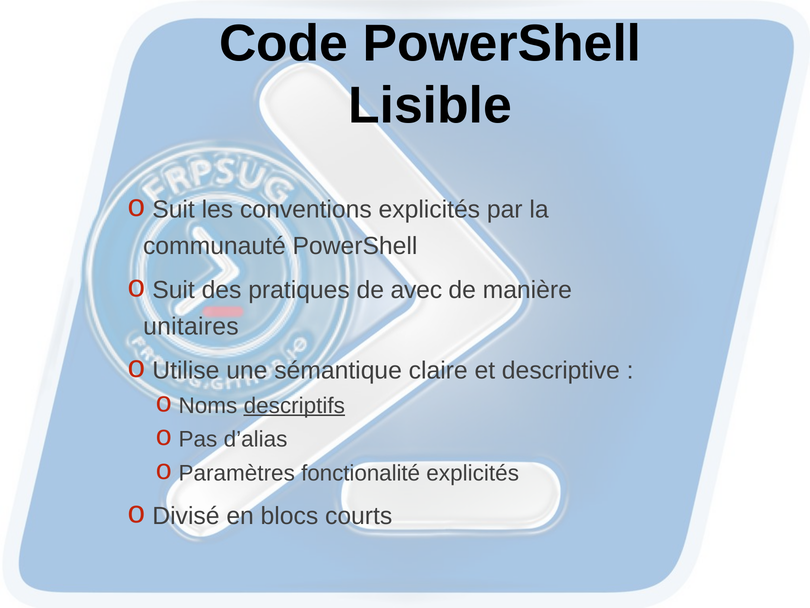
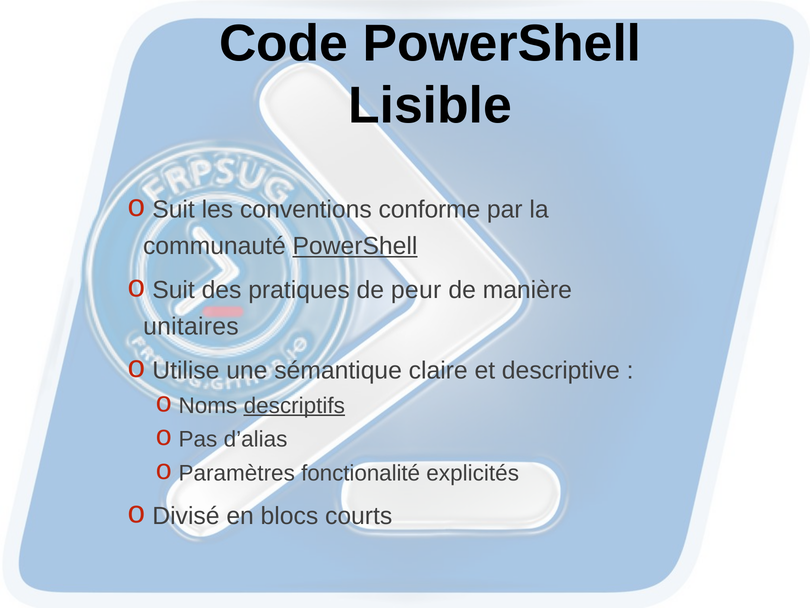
conventions explicités: explicités -> conforme (429, 210)
PowerShell underline: none -> present (355, 246)
avec: avec -> peur (416, 290)
